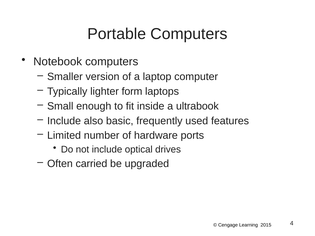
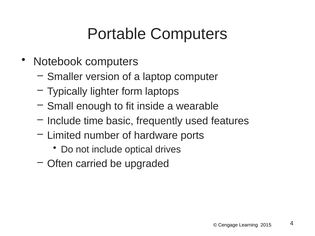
ultrabook: ultrabook -> wearable (197, 106)
also: also -> time (94, 121)
